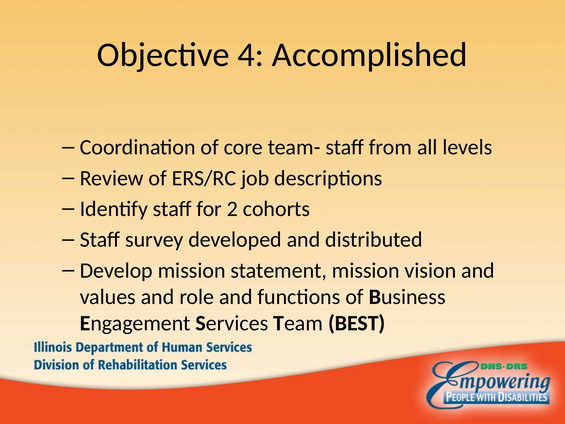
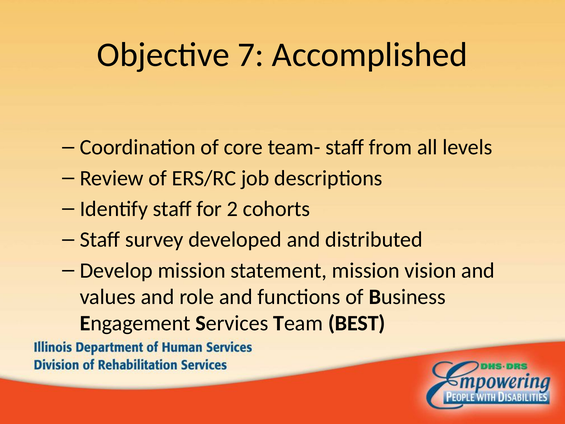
4: 4 -> 7 (251, 55)
